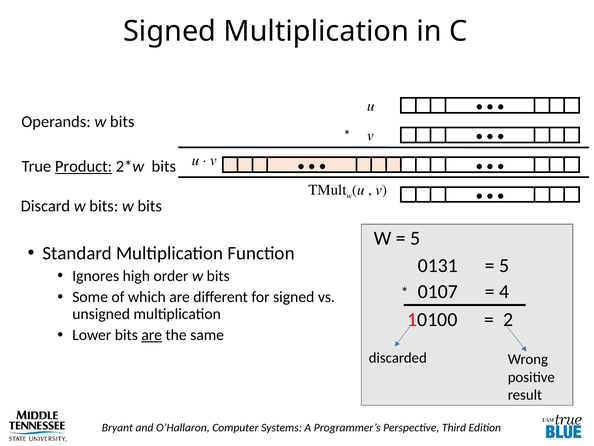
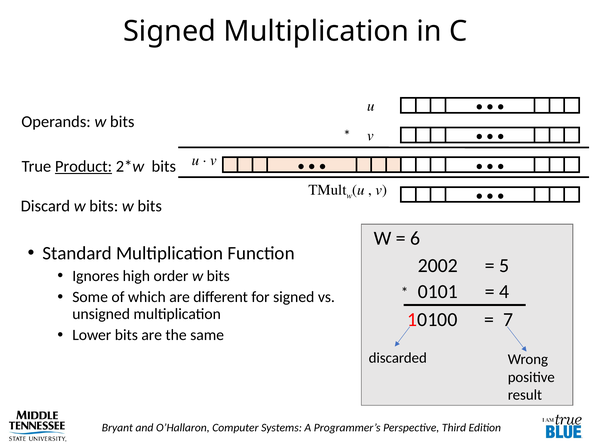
5: 5 -> 6 (415, 238)
0131: 0131 -> 2002 (438, 265)
0107: 0107 -> 0101 (438, 291)
2: 2 -> 7 (508, 319)
are underline: present -> none (152, 335)
